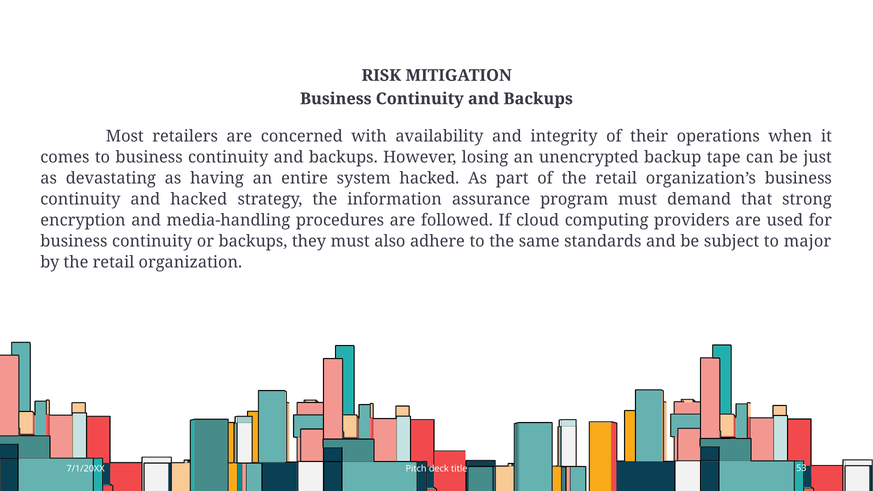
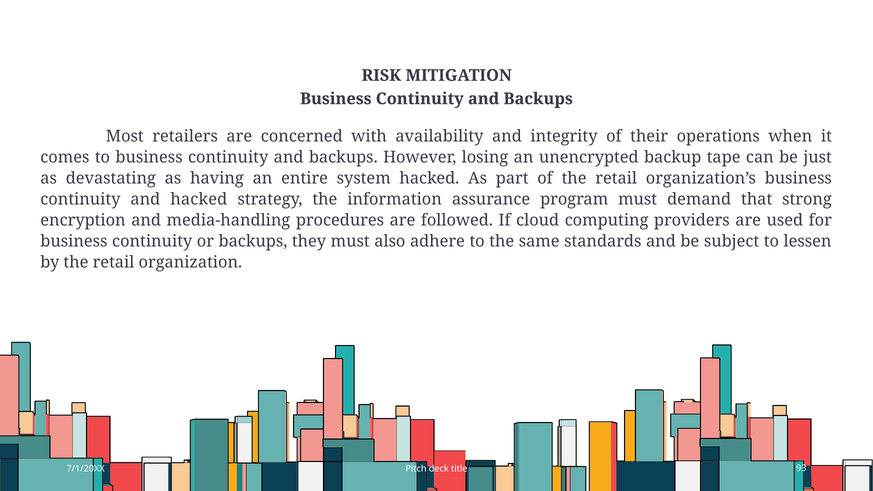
major: major -> lessen (808, 241)
53: 53 -> 93 (801, 468)
